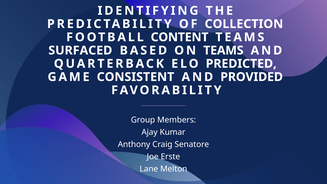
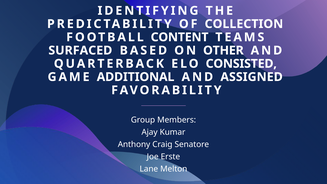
ON TEAMS: TEAMS -> OTHER (223, 50)
PREDICTED: PREDICTED -> CONSISTED (241, 64)
CONSISTENT: CONSISTENT -> ADDITIONAL (136, 77)
PROVIDED: PROVIDED -> ASSIGNED (252, 77)
